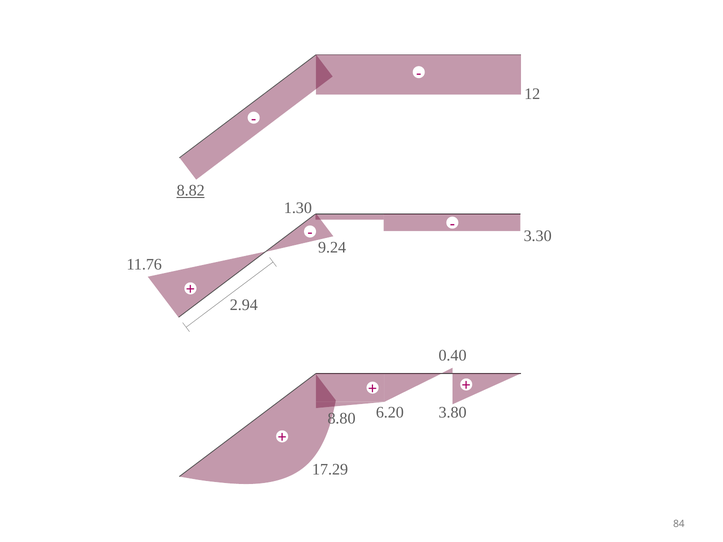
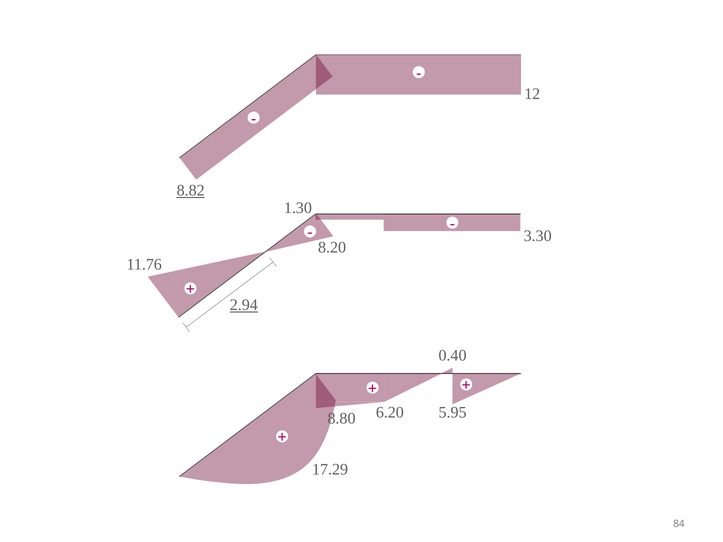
9.24: 9.24 -> 8.20 (332, 248)
2.94 underline: none -> present (244, 305)
3.80: 3.80 -> 5.95 (453, 413)
